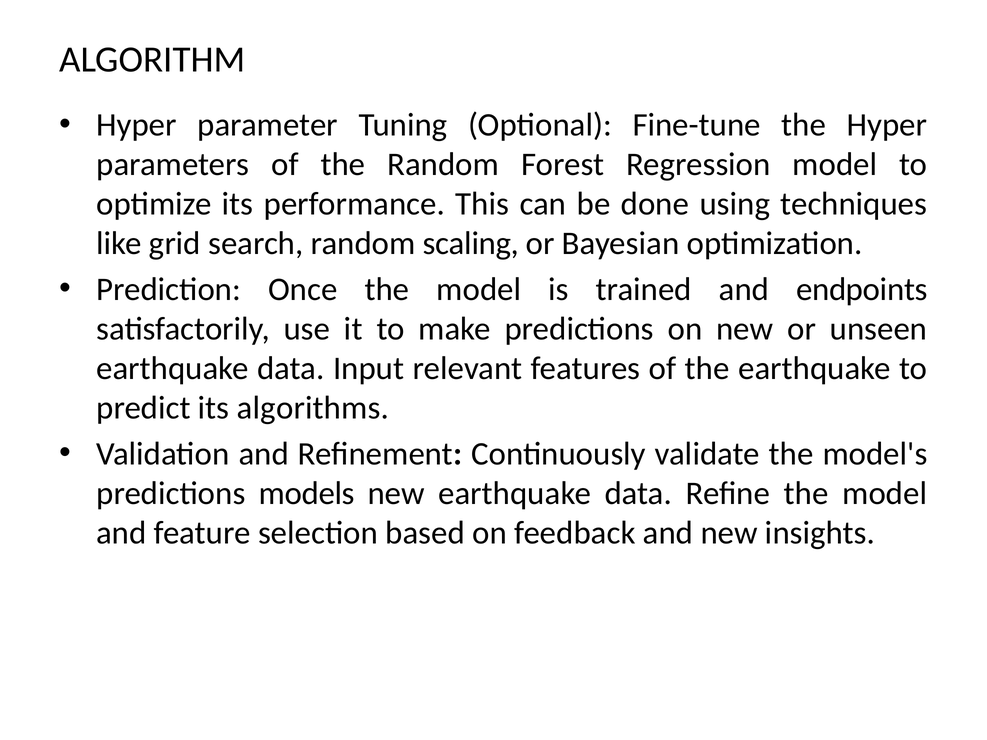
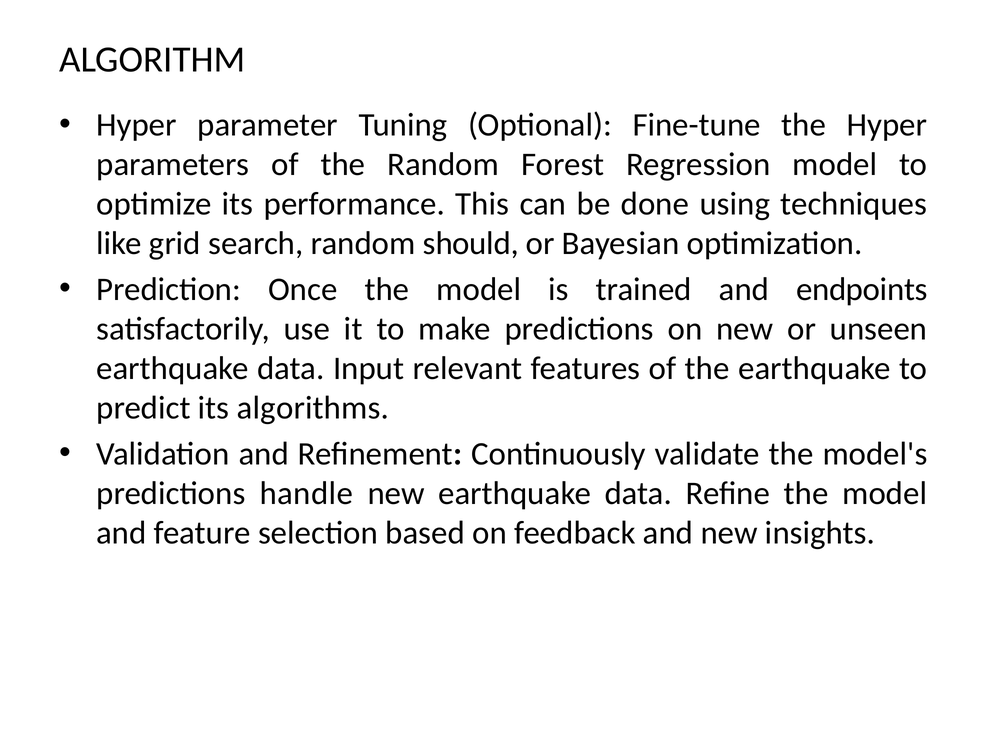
scaling: scaling -> should (471, 244)
models: models -> handle (306, 494)
